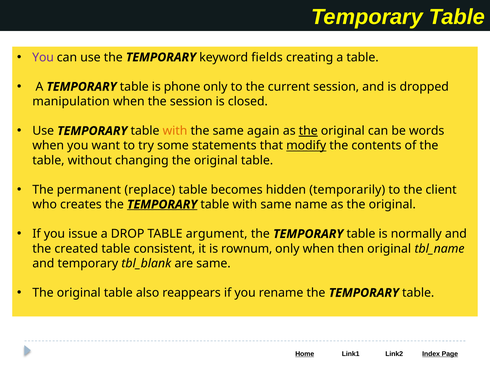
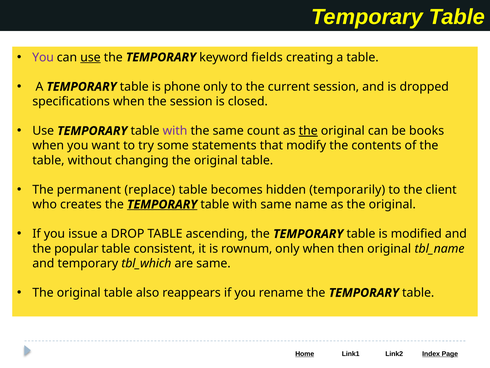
use underline: none -> present (90, 57)
manipulation: manipulation -> specifications (71, 101)
with colour: orange -> purple (175, 131)
again: again -> count (263, 131)
words: words -> books (427, 131)
modify underline: present -> none (306, 145)
argument: argument -> ascending (217, 234)
normally: normally -> modified (416, 234)
created: created -> popular (76, 248)
tbl_blank: tbl_blank -> tbl_which (146, 263)
